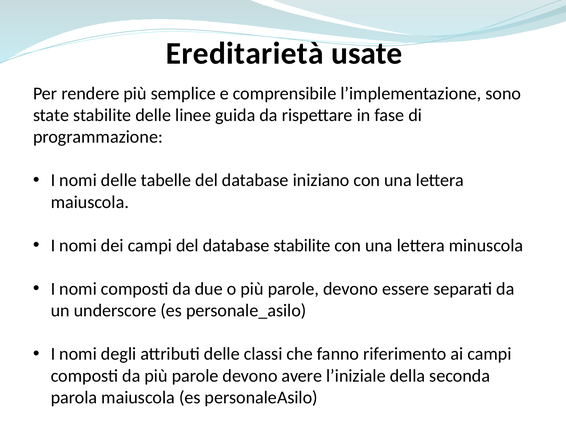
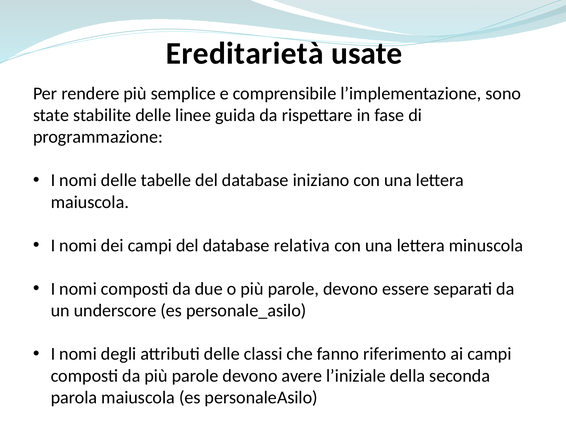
database stabilite: stabilite -> relativa (302, 245)
